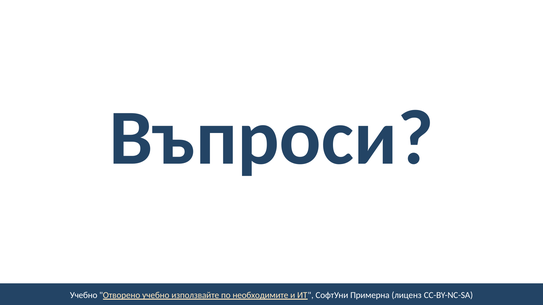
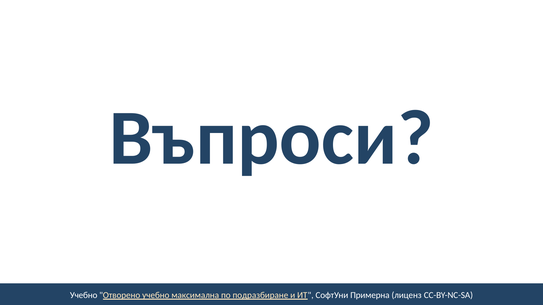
използвайте: използвайте -> максимална (195, 296)
необходимите: необходимите -> подразбиране (260, 296)
